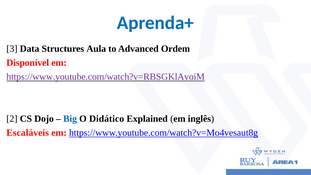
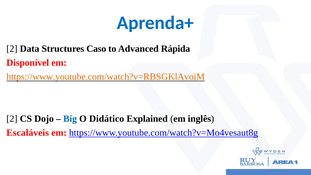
3: 3 -> 2 (12, 49)
Aula: Aula -> Caso (96, 49)
Ordem: Ordem -> Rápida (176, 49)
https://www.youtube.com/watch?v=RBSGKlAvoiM colour: purple -> orange (106, 77)
